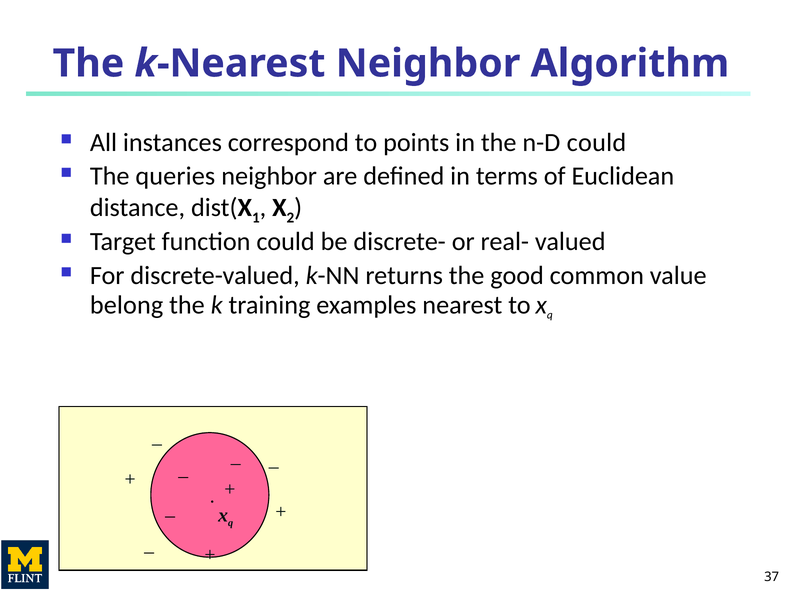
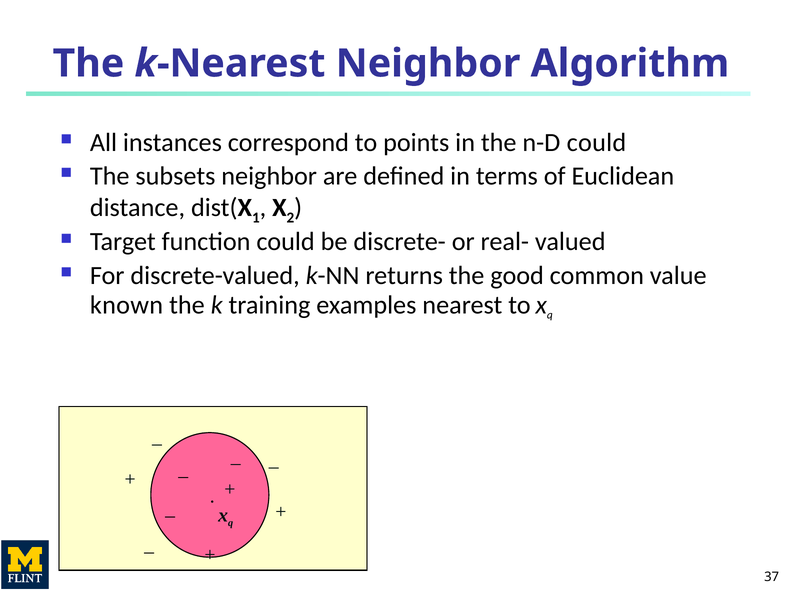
queries: queries -> subsets (175, 176)
belong: belong -> known (126, 305)
